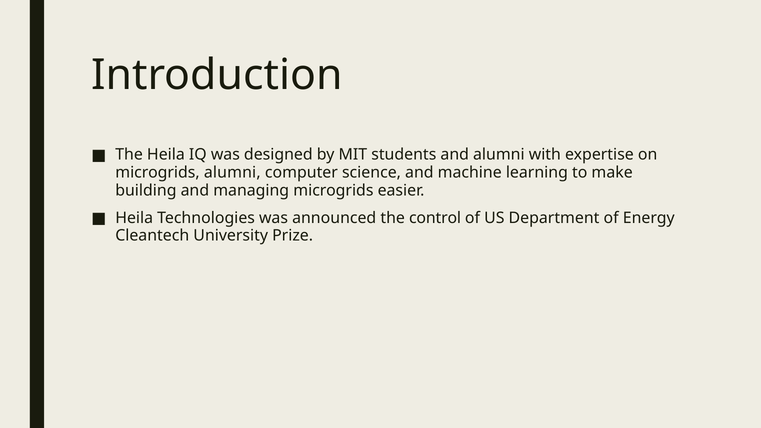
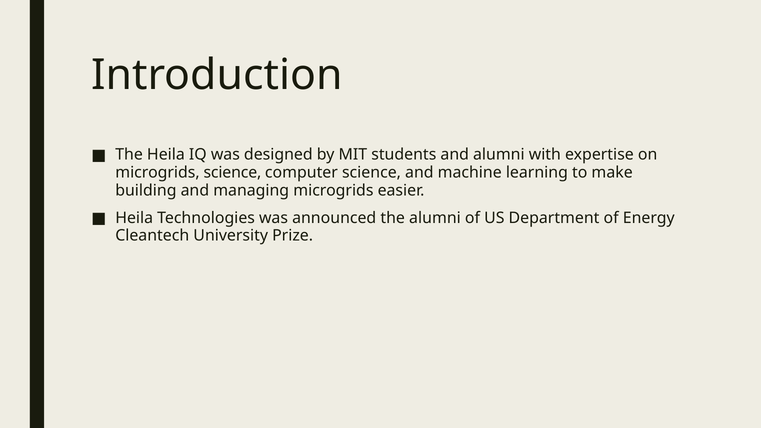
microgrids alumni: alumni -> science (232, 173)
the control: control -> alumni (435, 218)
